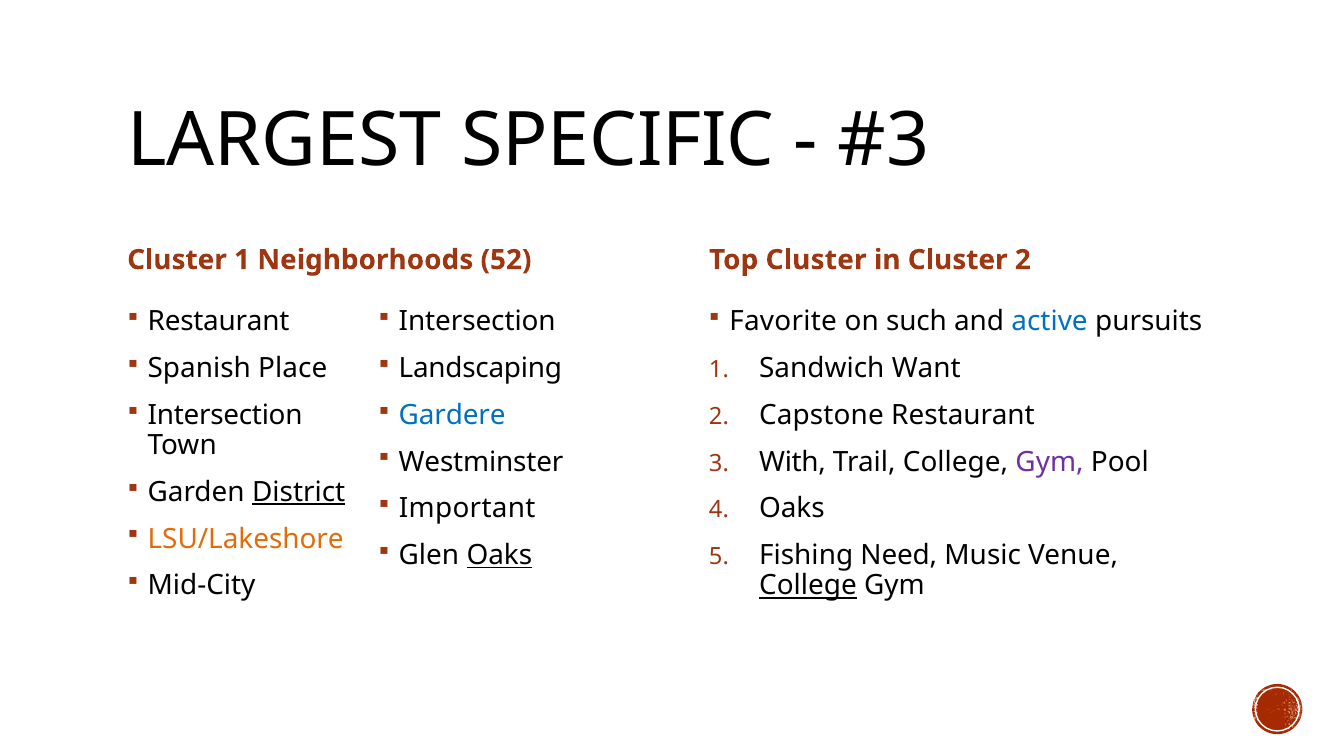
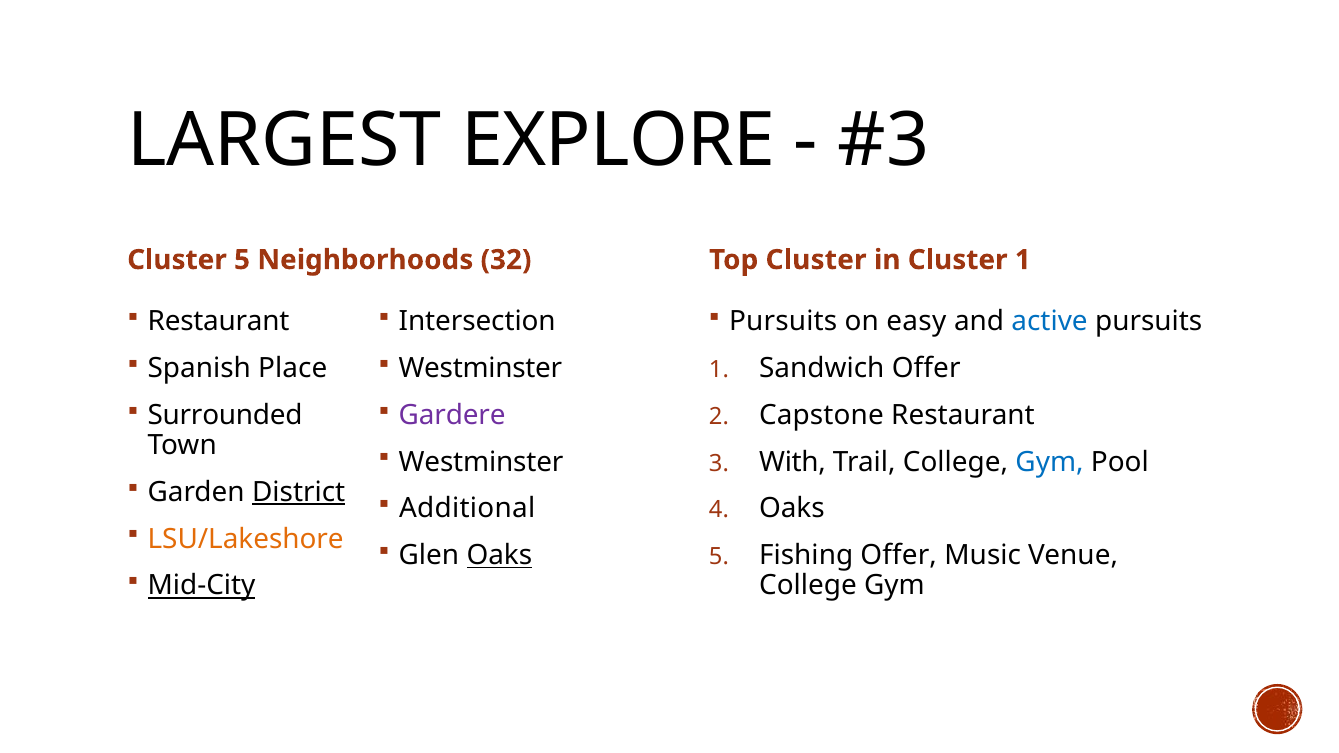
SPECIFIC: SPECIFIC -> EXPLORE (618, 141)
Cluster 1: 1 -> 5 (242, 260)
52: 52 -> 32 (506, 260)
Cluster 2: 2 -> 1 (1023, 260)
Favorite: Favorite -> Pursuits (783, 321)
such: such -> easy (916, 321)
Landscaping: Landscaping -> Westminster (480, 368)
Sandwich Want: Want -> Offer (926, 368)
Intersection: Intersection -> Surrounded (225, 415)
Gardere colour: blue -> purple (452, 415)
Gym colour: purple -> blue (1050, 462)
Important: Important -> Additional (467, 509)
Fishing Need: Need -> Offer (899, 556)
Mid-City underline: none -> present (202, 586)
College underline: present -> none (808, 586)
